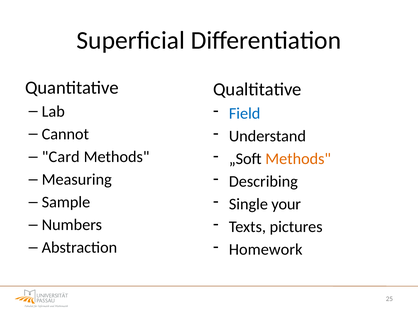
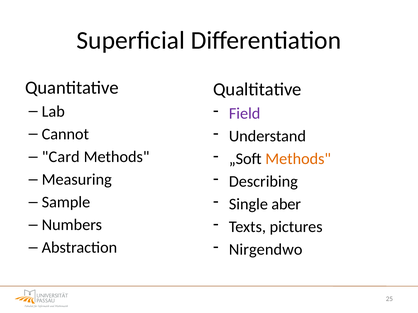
Field colour: blue -> purple (245, 114)
your: your -> aber (286, 205)
Homework: Homework -> Nirgendwo (266, 250)
